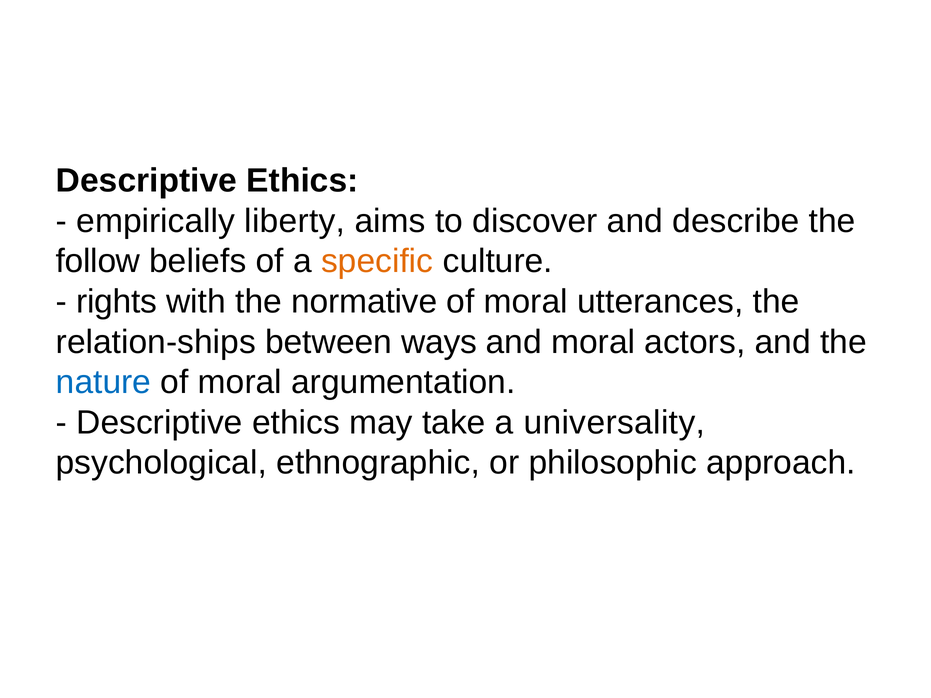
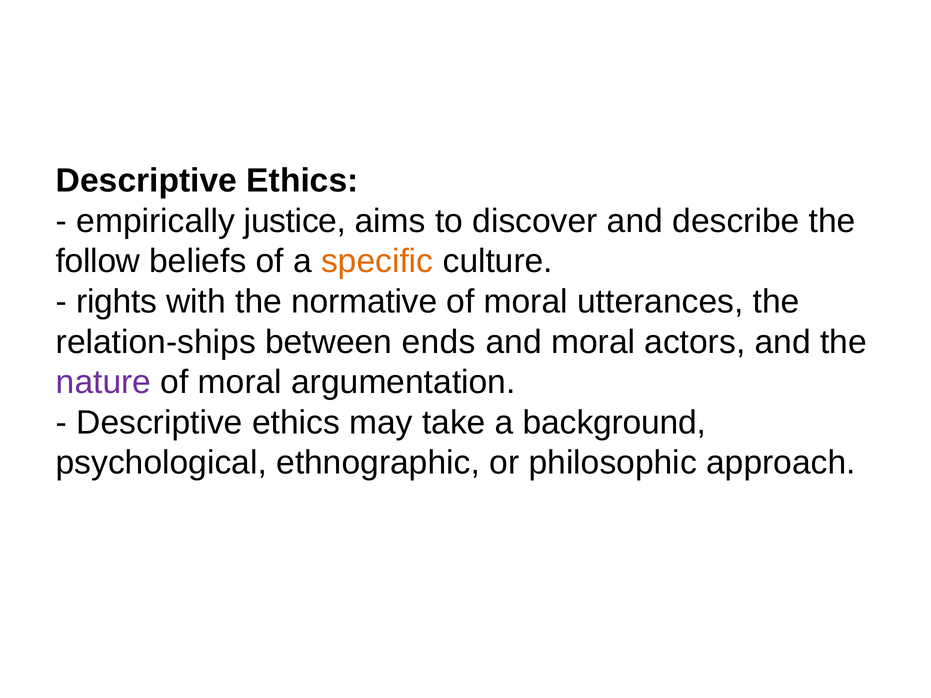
liberty: liberty -> justice (295, 221)
ways: ways -> ends (439, 342)
nature colour: blue -> purple (103, 382)
universality: universality -> background (615, 423)
